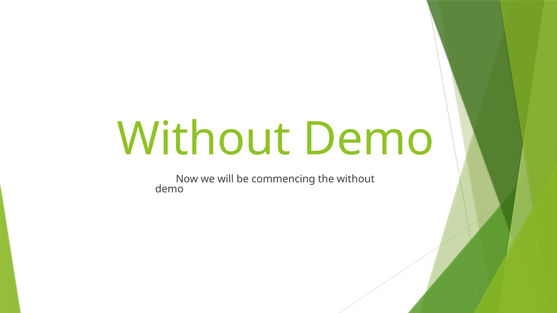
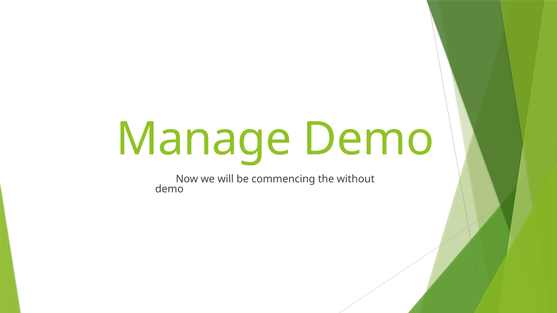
Without: Without -> Manage (204, 139)
